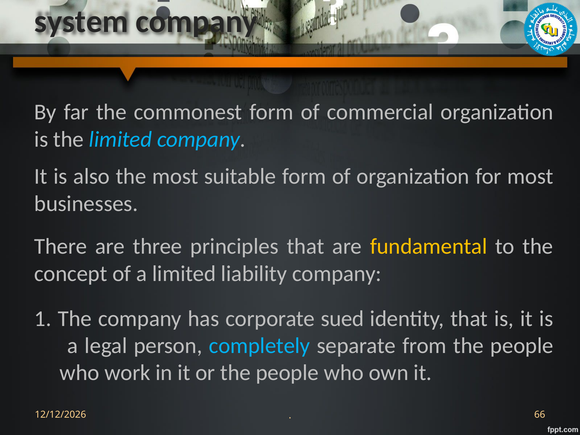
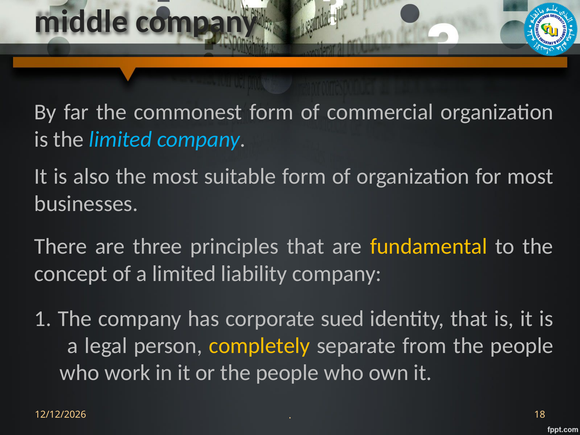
system: system -> middle (81, 22)
completely colour: light blue -> yellow (260, 346)
66: 66 -> 18 (540, 415)
